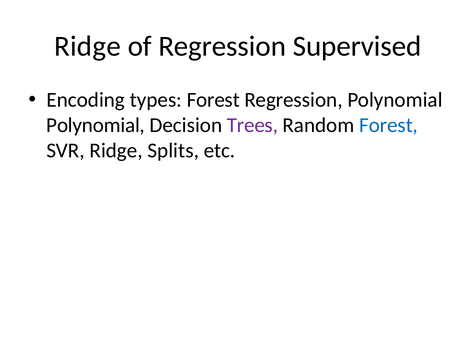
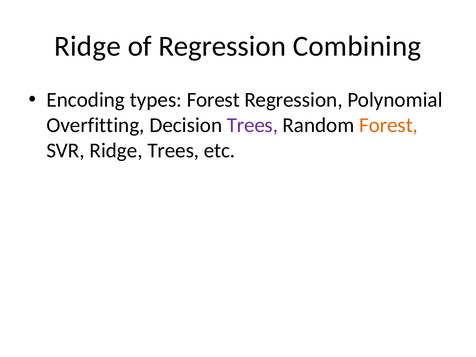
Supervised: Supervised -> Combining (357, 46)
Polynomial: Polynomial -> Overfitting (95, 125)
Forest colour: blue -> orange (389, 125)
Ridge Splits: Splits -> Trees (173, 151)
